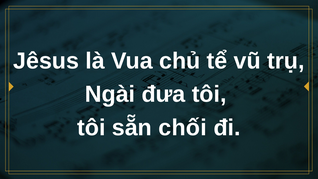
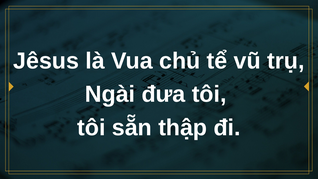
chối: chối -> thập (183, 128)
